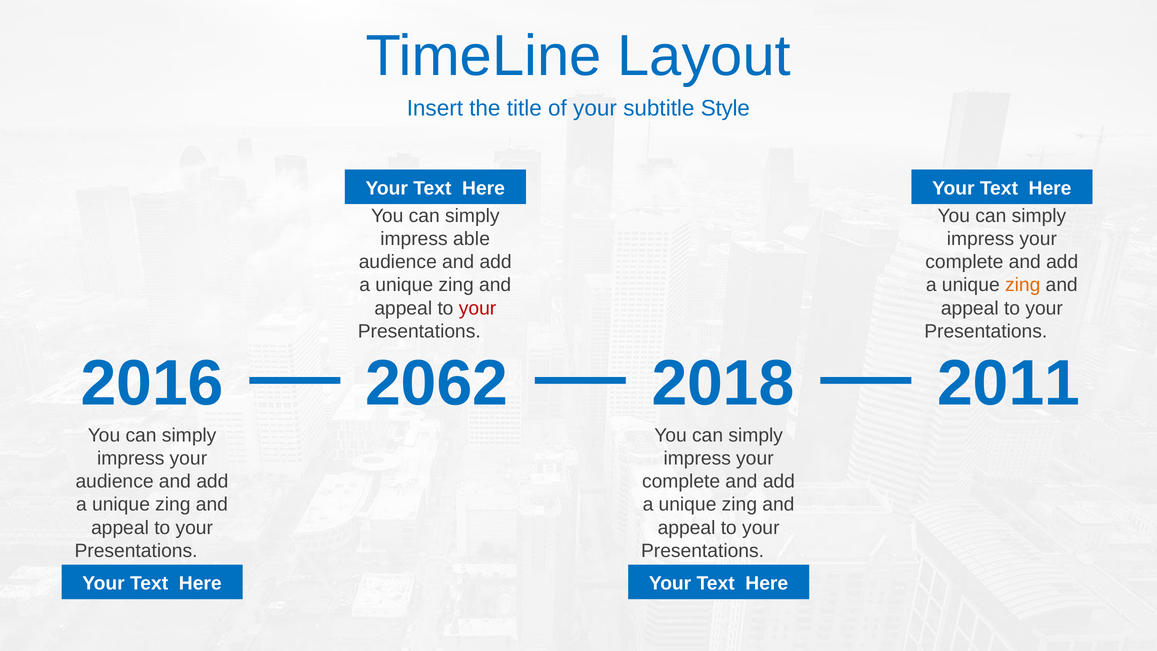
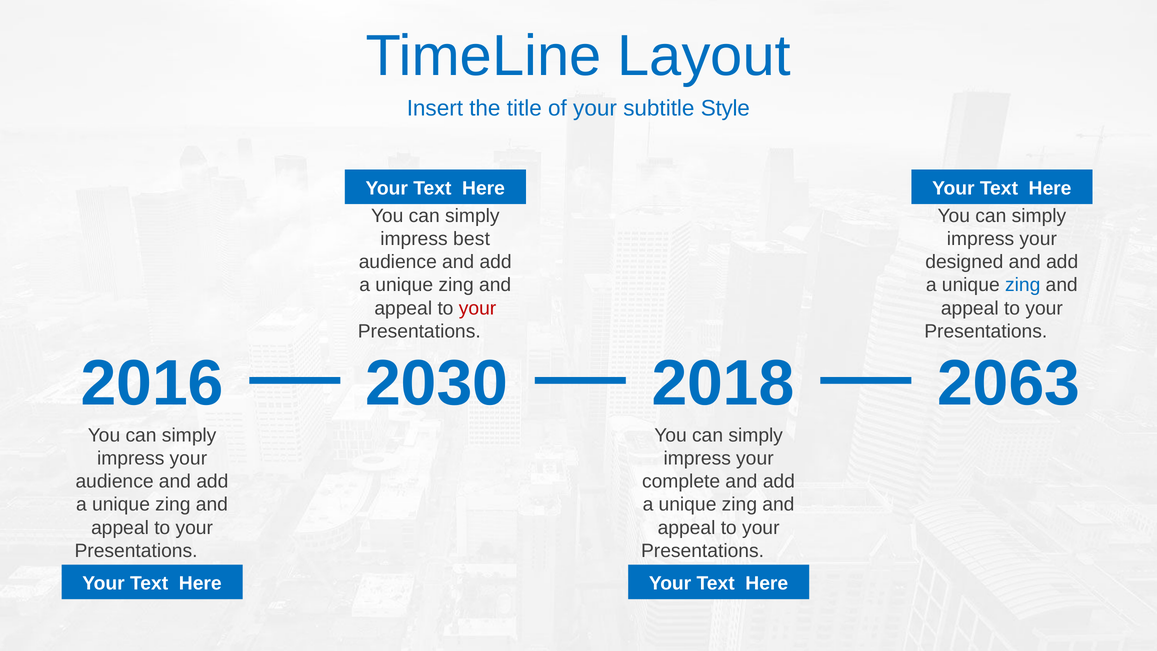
able: able -> best (472, 239)
complete: complete -> designed (964, 262)
zing colour: orange -> blue (1023, 285)
2062: 2062 -> 2030 (437, 383)
2011: 2011 -> 2063 (1009, 383)
